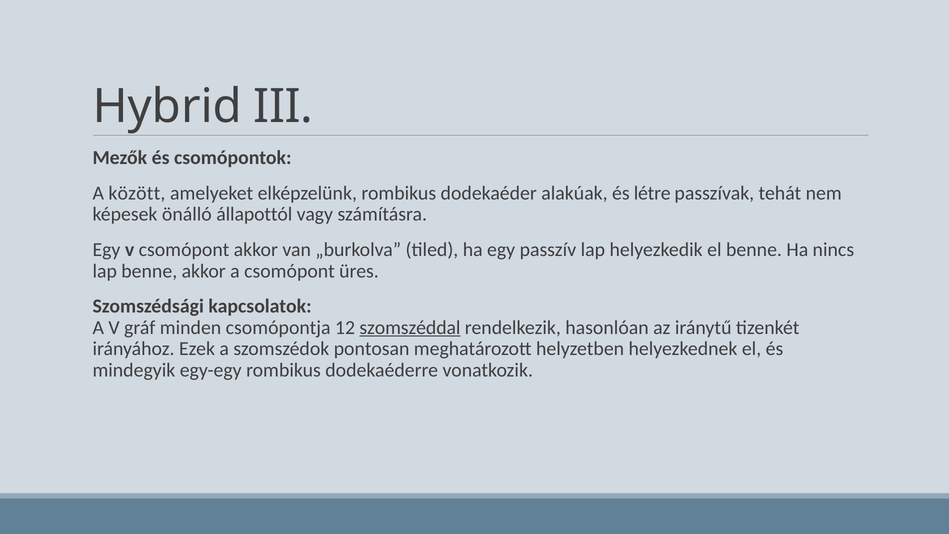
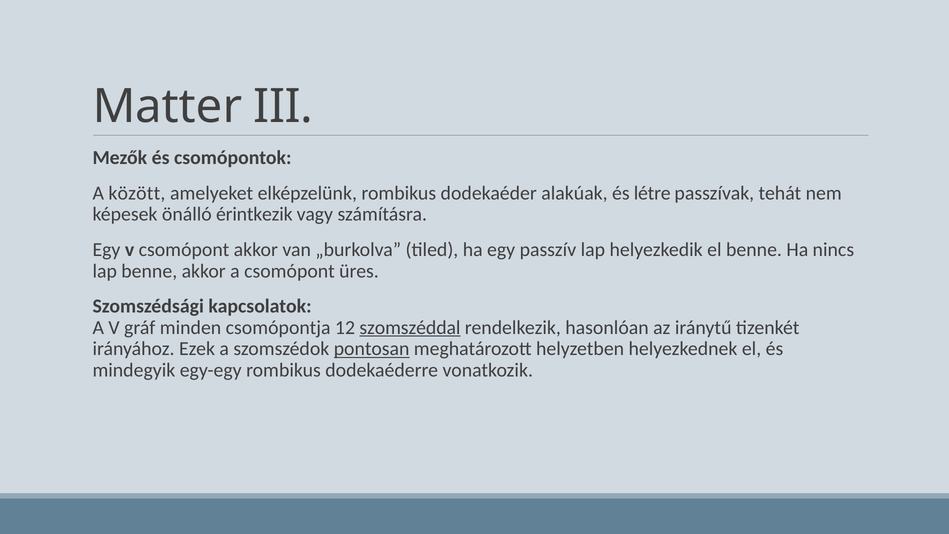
Hybrid: Hybrid -> Matter (167, 106)
állapottól: állapottól -> érintkezik (254, 214)
pontosan underline: none -> present (372, 349)
